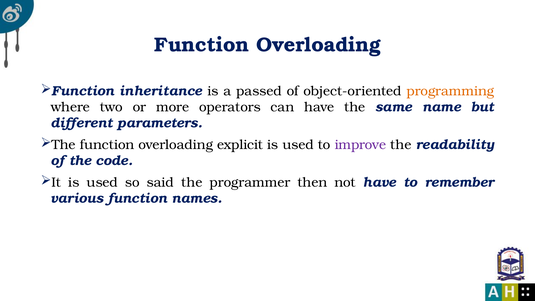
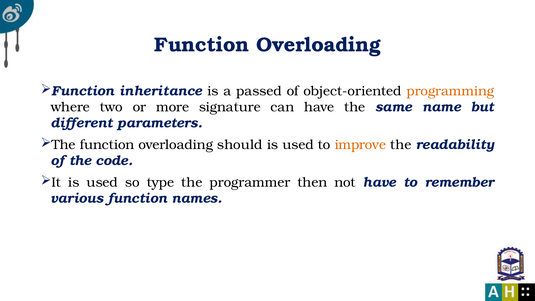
operators: operators -> signature (230, 107)
explicit: explicit -> should (240, 145)
improve colour: purple -> orange (360, 145)
said: said -> type (160, 182)
